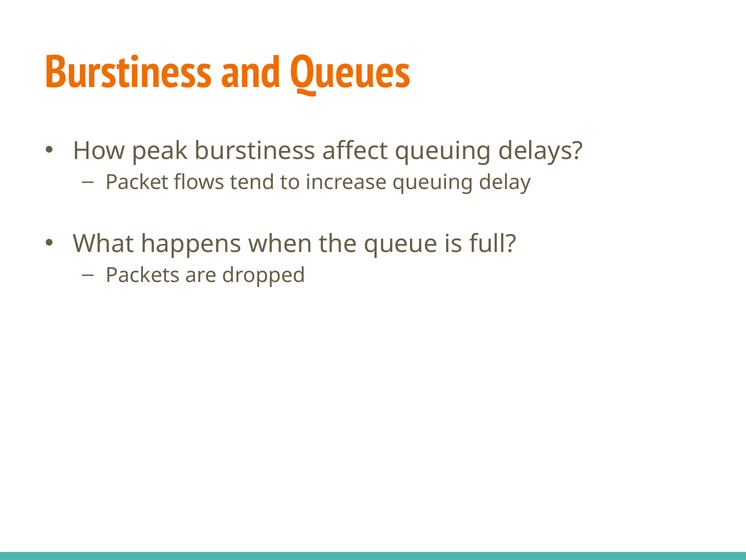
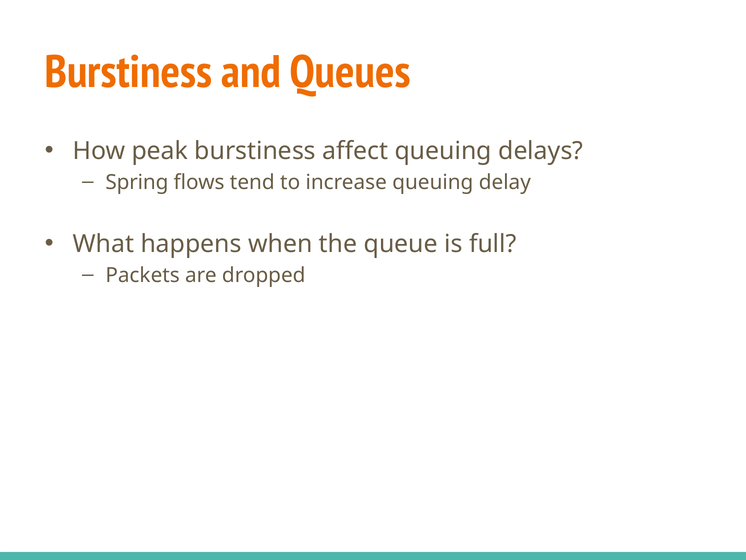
Packet: Packet -> Spring (137, 182)
